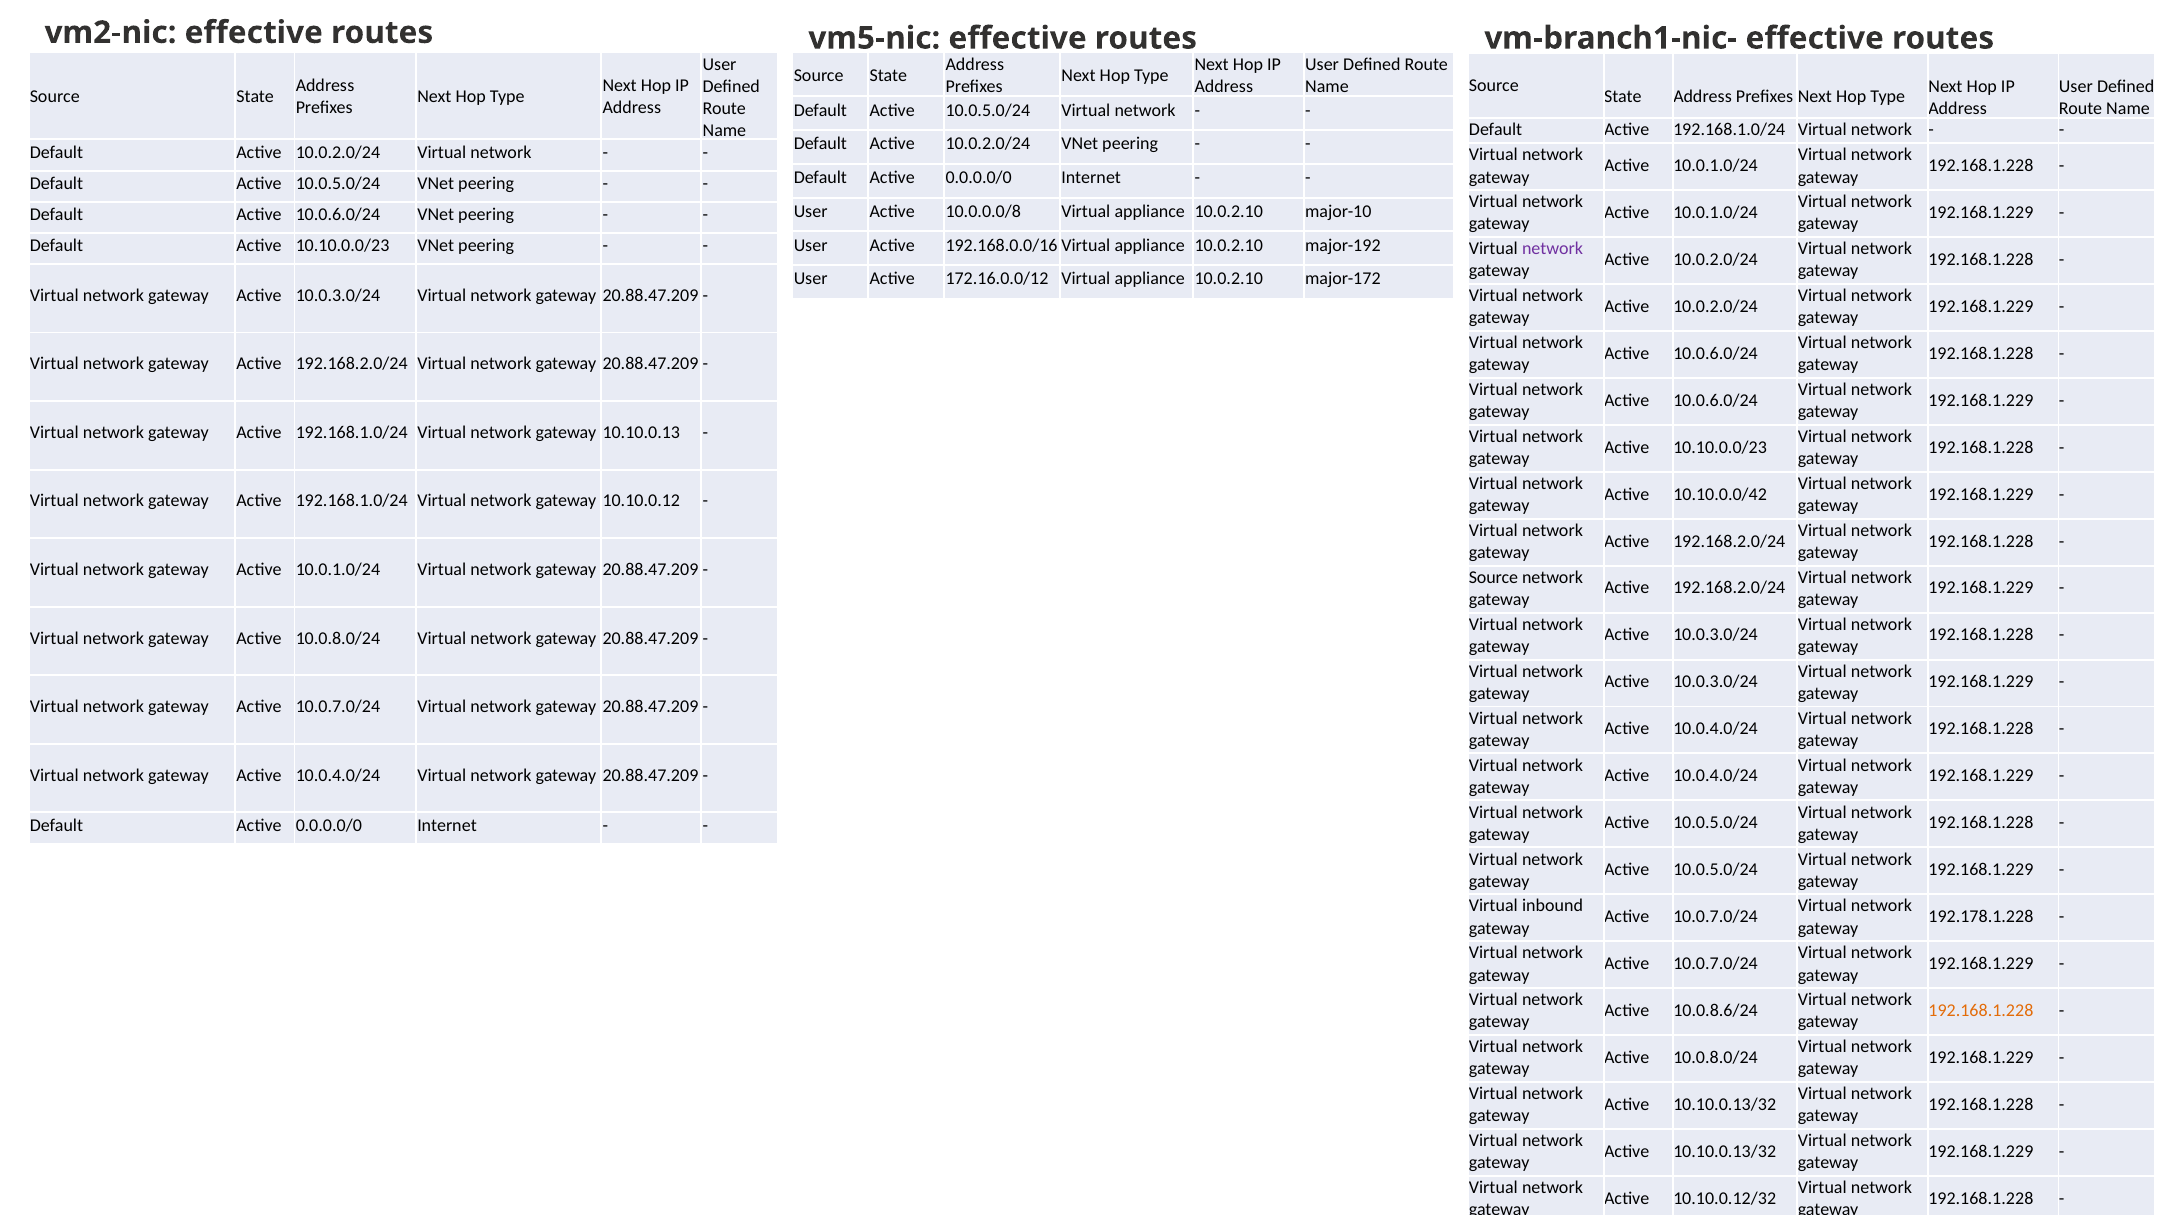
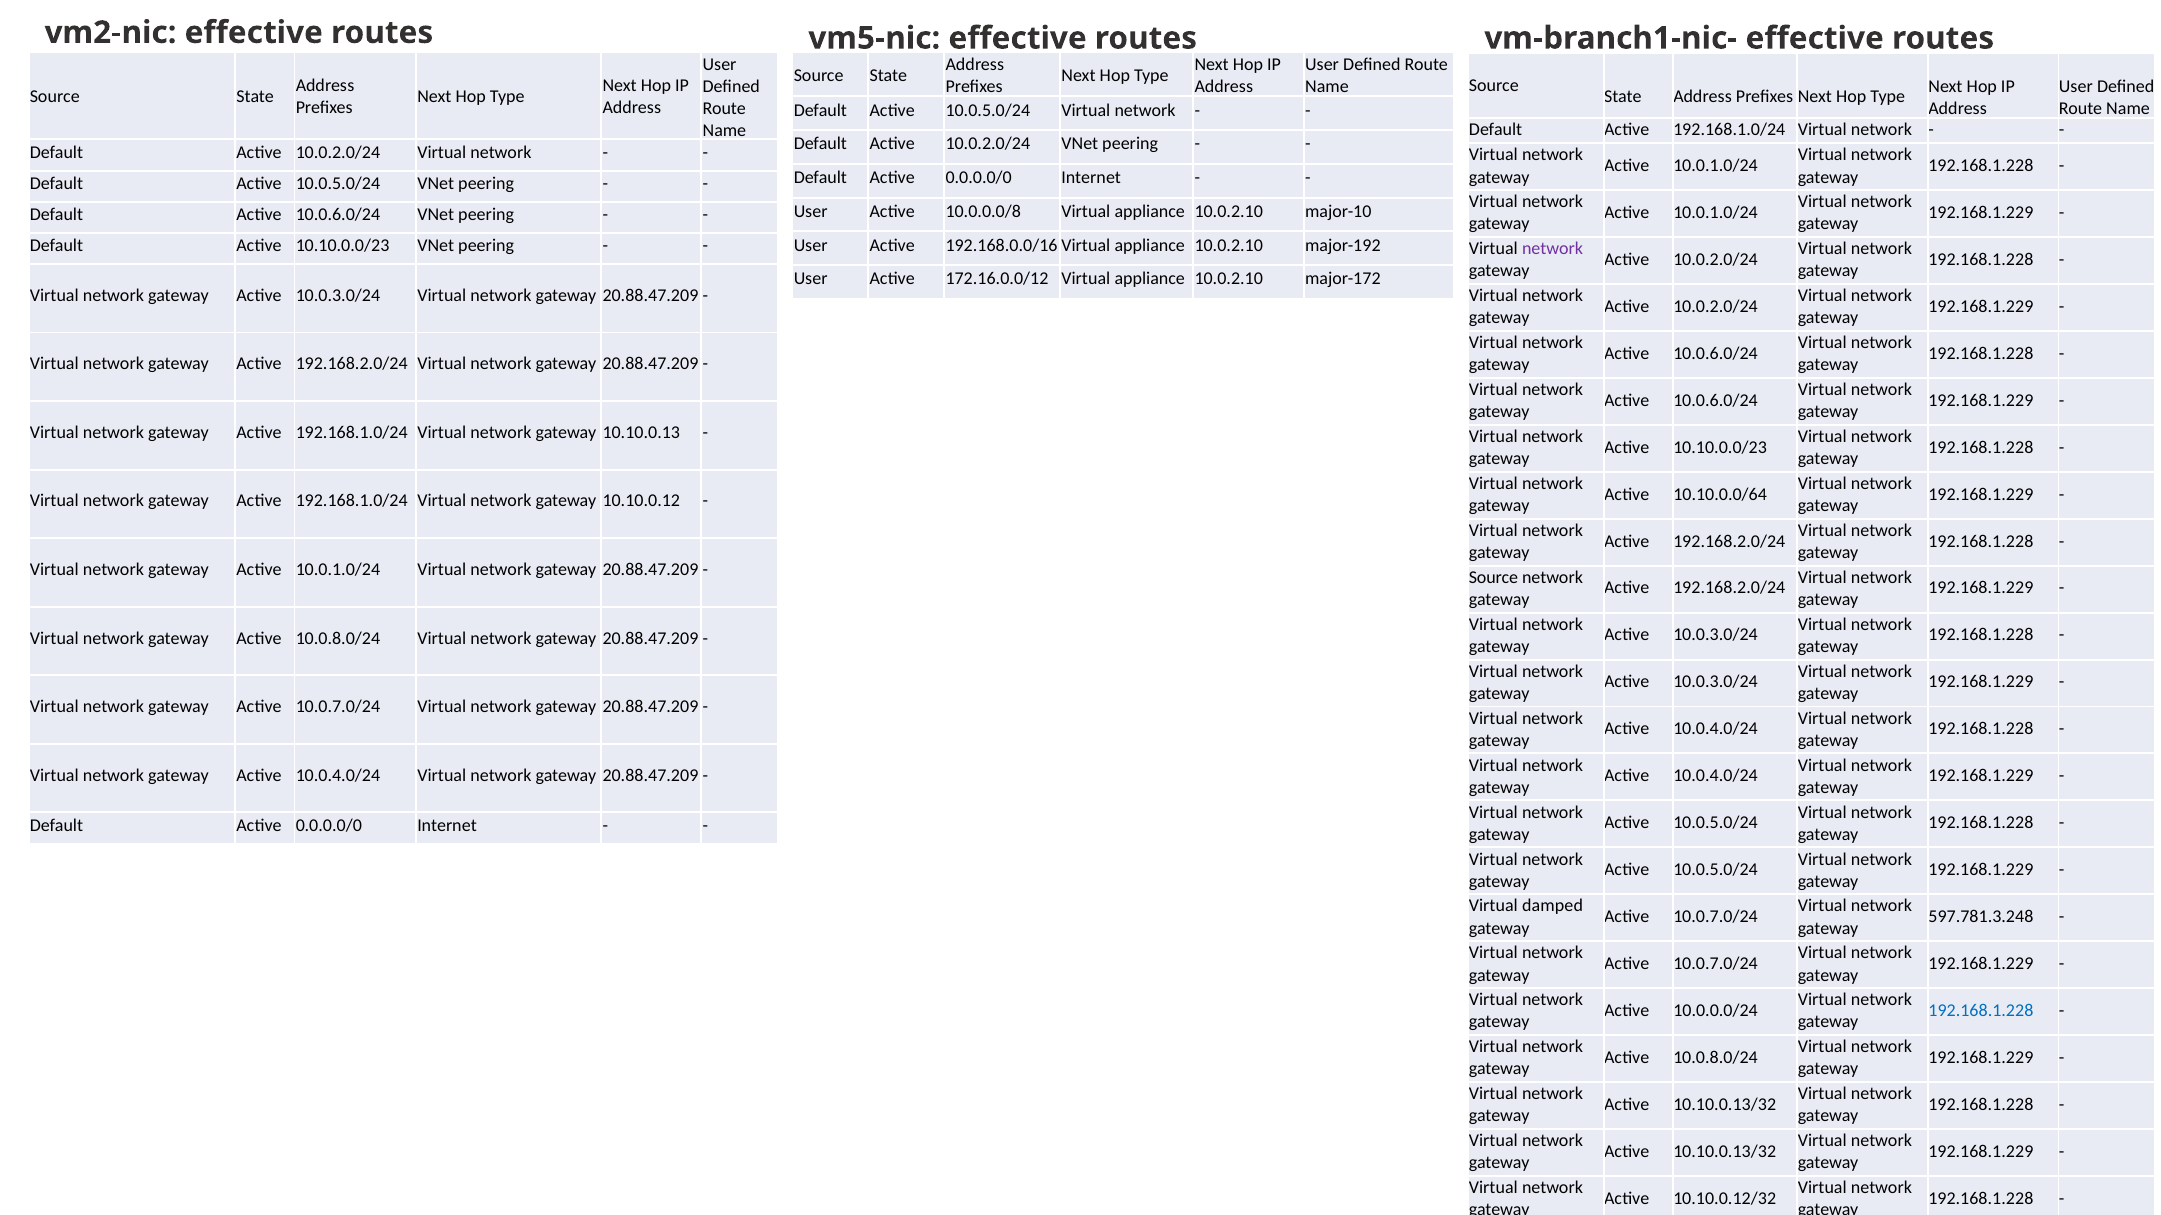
10.10.0.0/42: 10.10.0.0/42 -> 10.10.0.0/64 (1720, 494)
inbound: inbound -> damped (1552, 906)
192.178.1.228: 192.178.1.228 -> 597.781.3.248 (1981, 917)
10.0.8.6/24: 10.0.8.6/24 -> 10.0.0.0/24 (1716, 1011)
192.168.1.228 colour: orange -> blue (1981, 1011)
